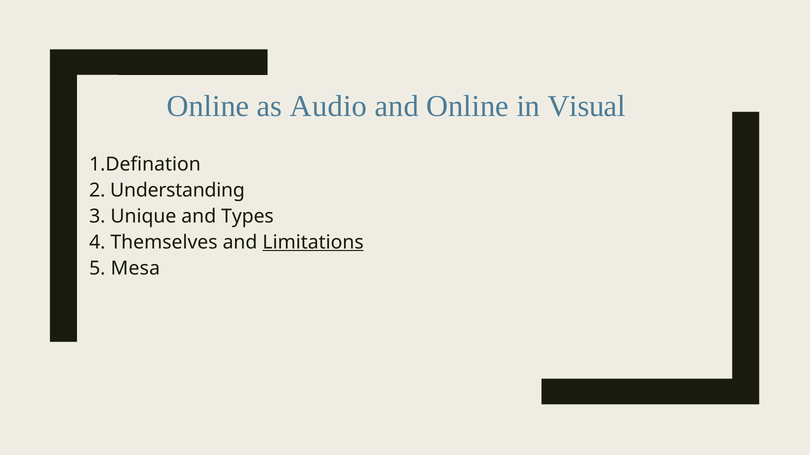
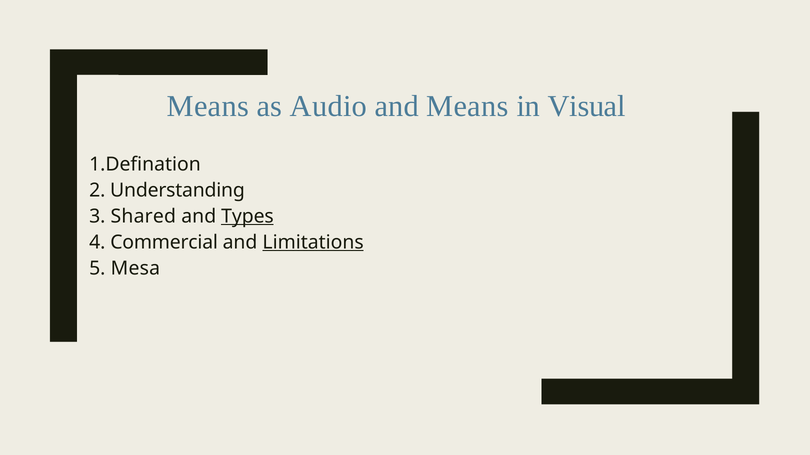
Online: Online -> Means (208, 106)
and Online: Online -> Means (467, 106)
Unique: Unique -> Shared (143, 216)
Types underline: none -> present (248, 216)
Themselves: Themselves -> Commercial (164, 243)
